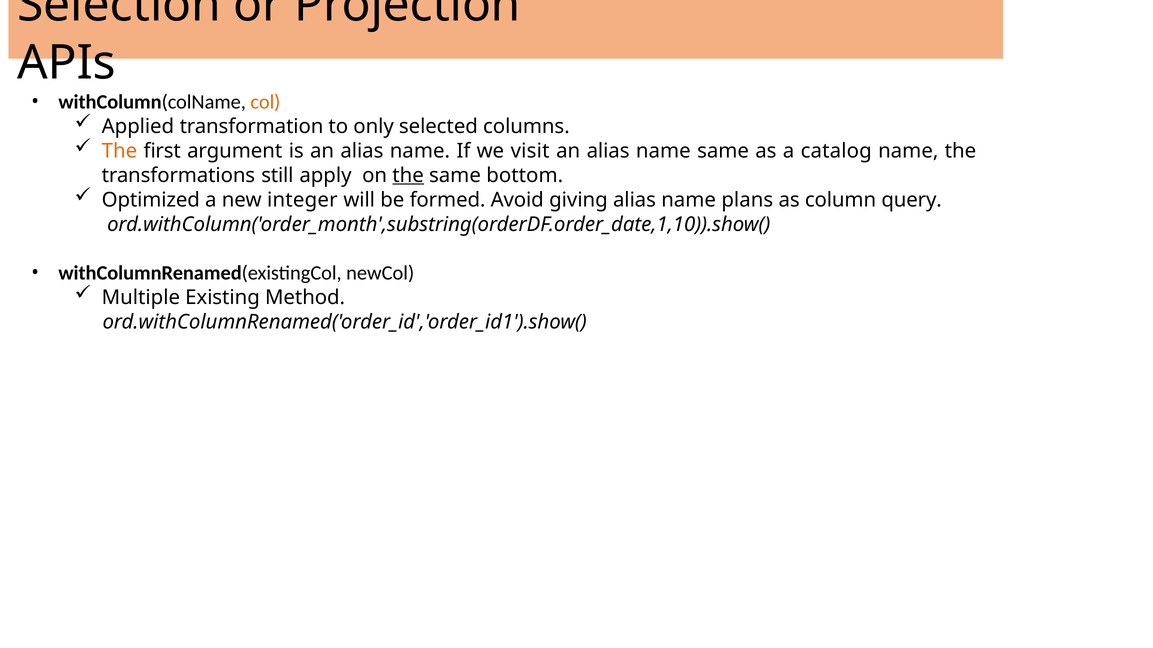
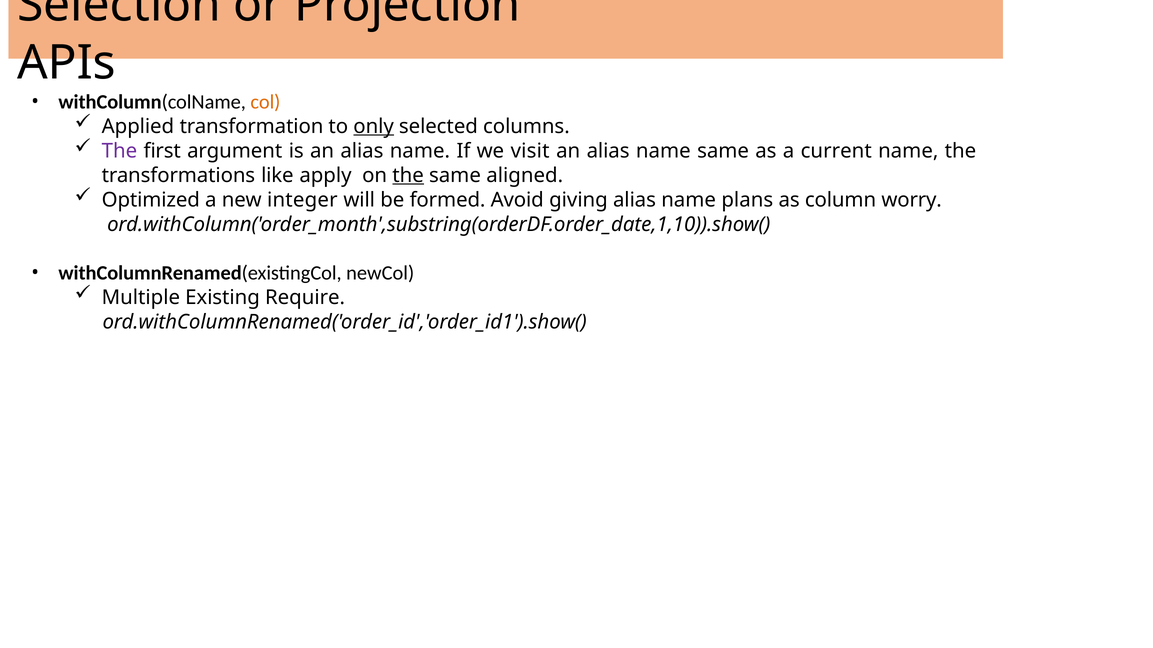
only underline: none -> present (374, 126)
The colour: orange -> purple (119, 151)
catalog: catalog -> current (836, 151)
still: still -> like (277, 175)
bottom: bottom -> aligned (525, 175)
query: query -> worry (912, 200)
Method: Method -> Require (305, 298)
